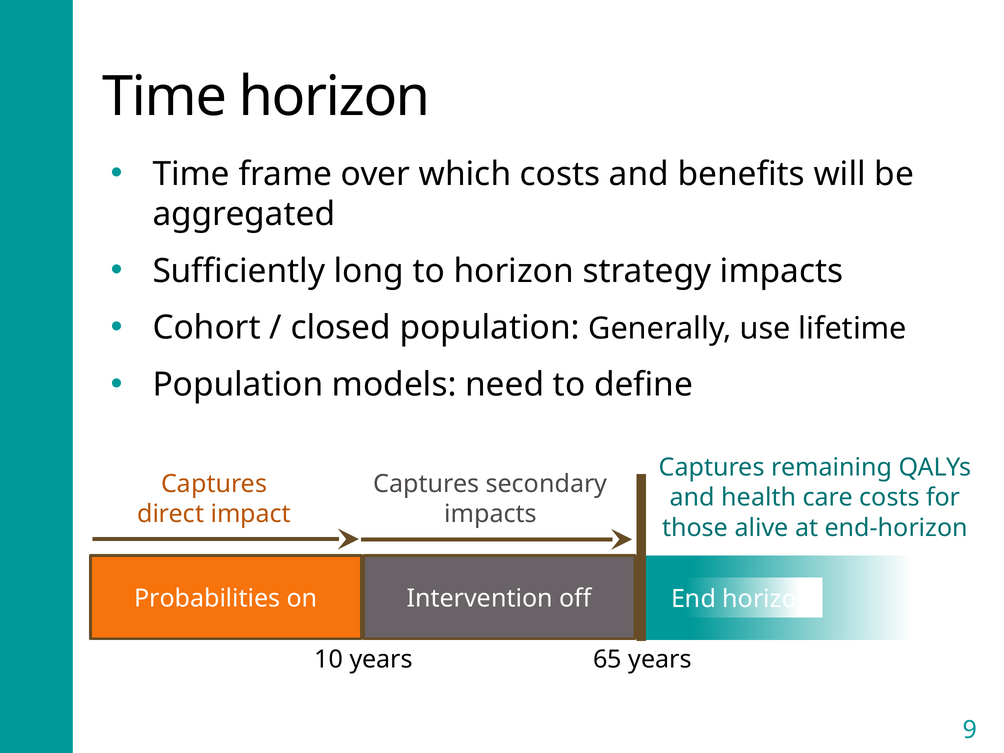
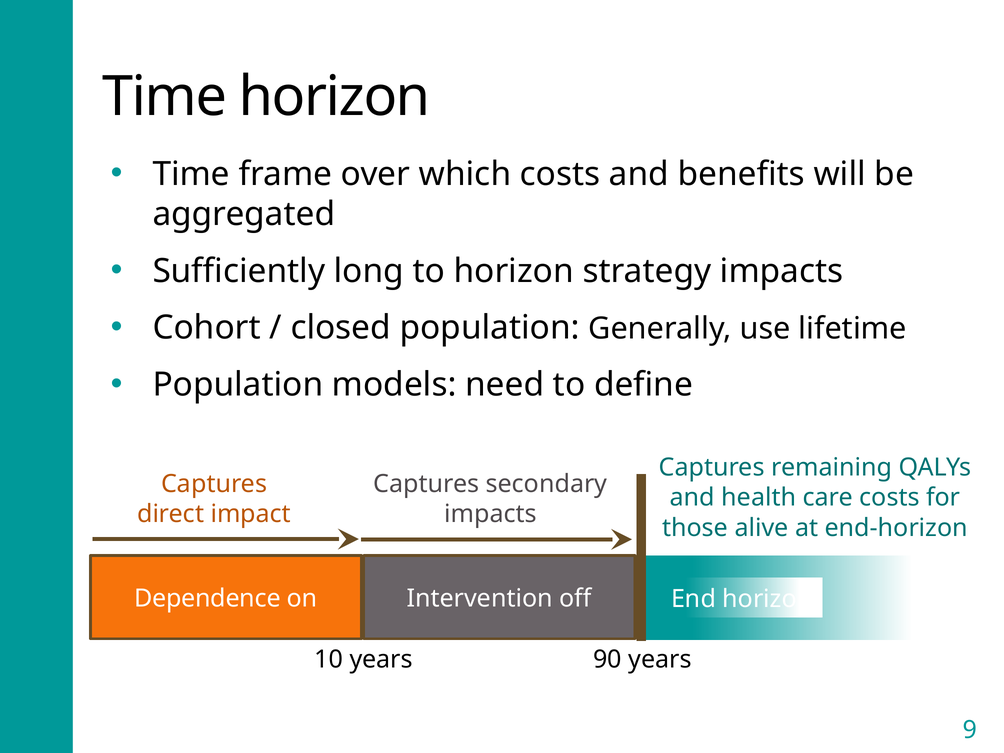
Probabilities: Probabilities -> Dependence (207, 599)
65: 65 -> 90 (608, 660)
